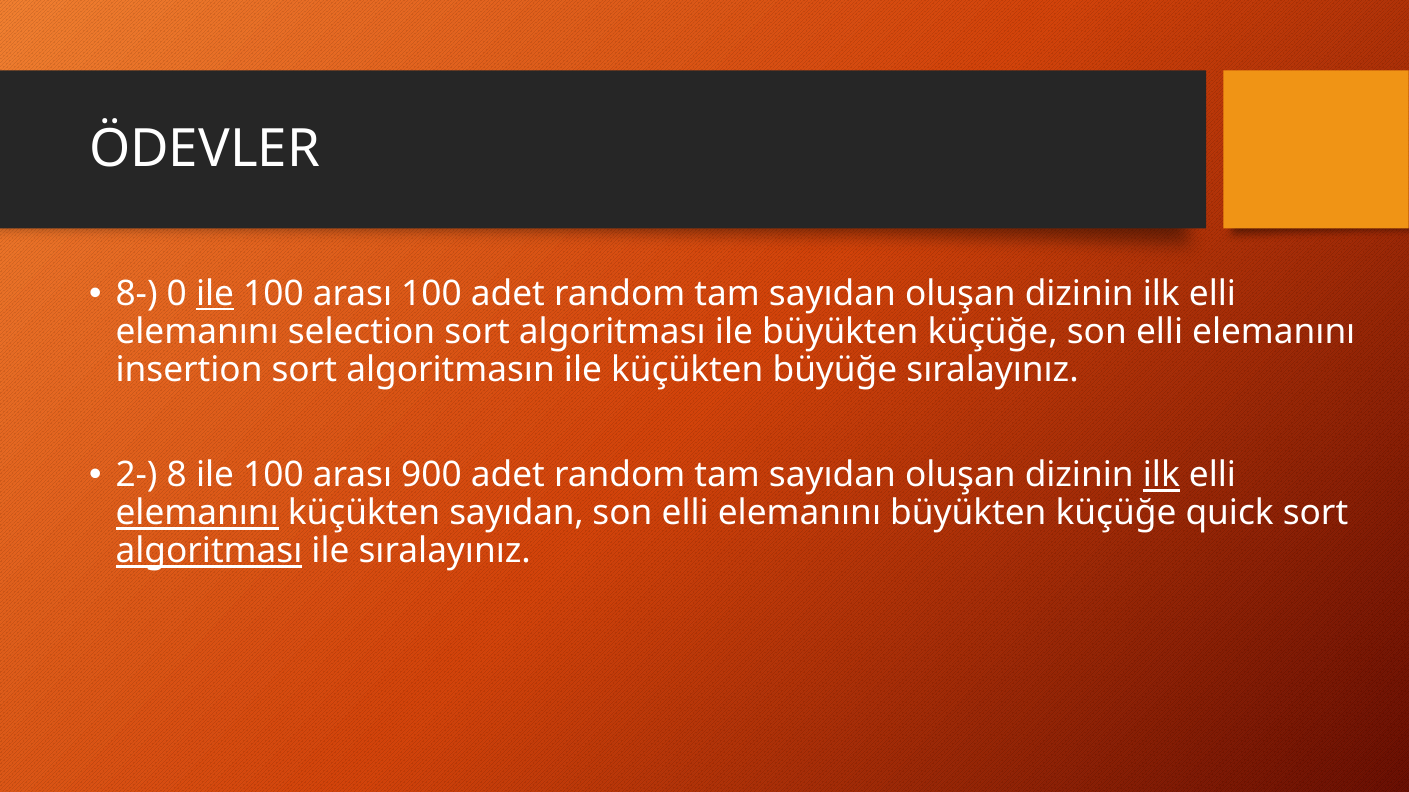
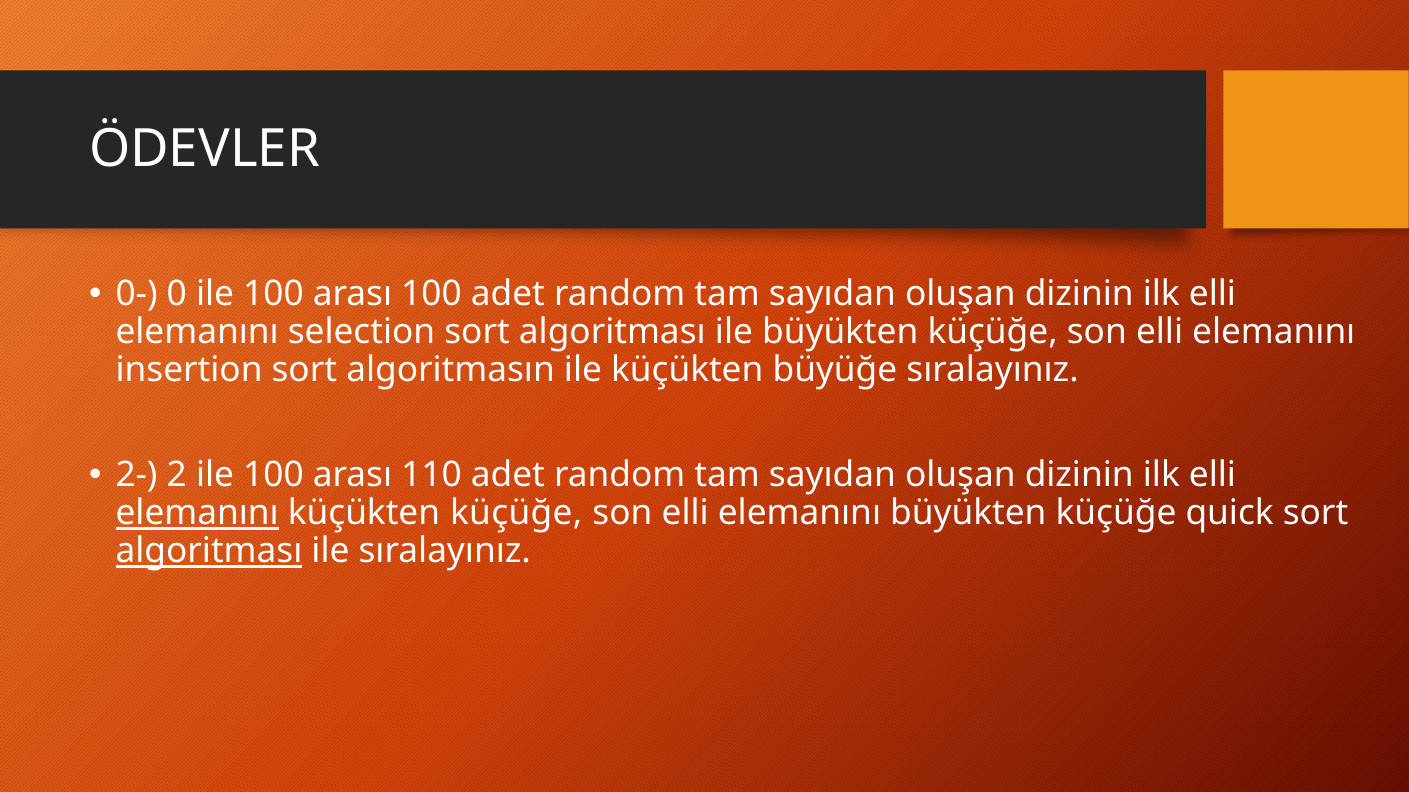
8-: 8- -> 0- (137, 294)
ile underline: present -> none (215, 294)
8: 8 -> 2 (177, 476)
900: 900 -> 110 (431, 476)
ilk underline: present -> none (1161, 476)
küçükten sayıdan: sayıdan -> küçüğe (516, 514)
